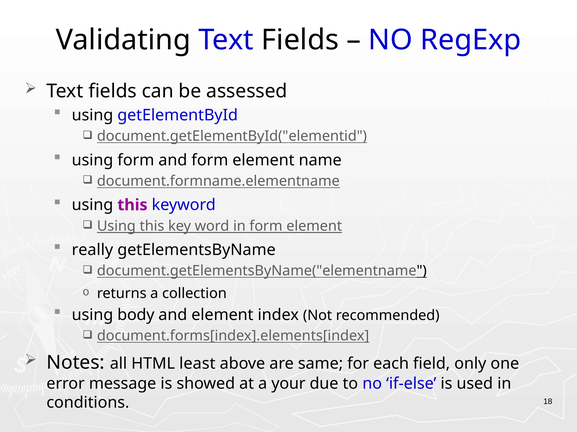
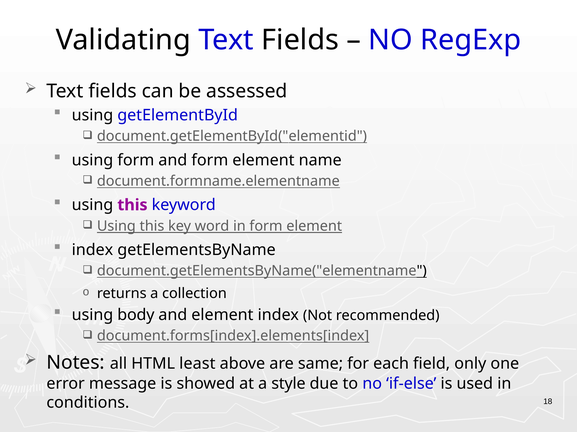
really: really -> index (92, 250)
your: your -> style (288, 384)
